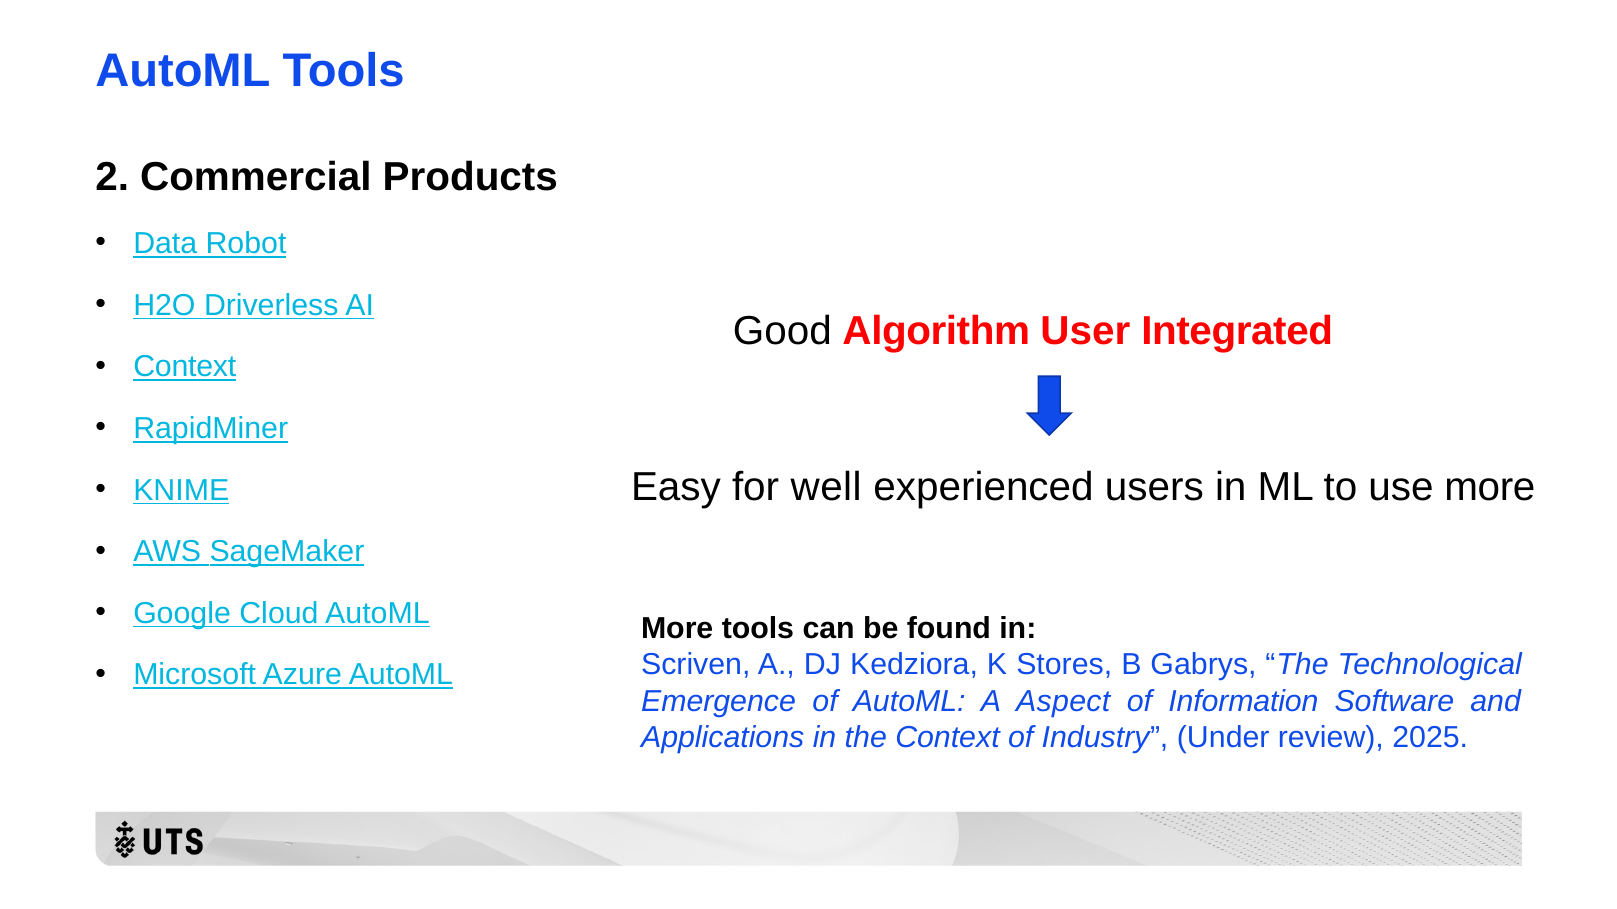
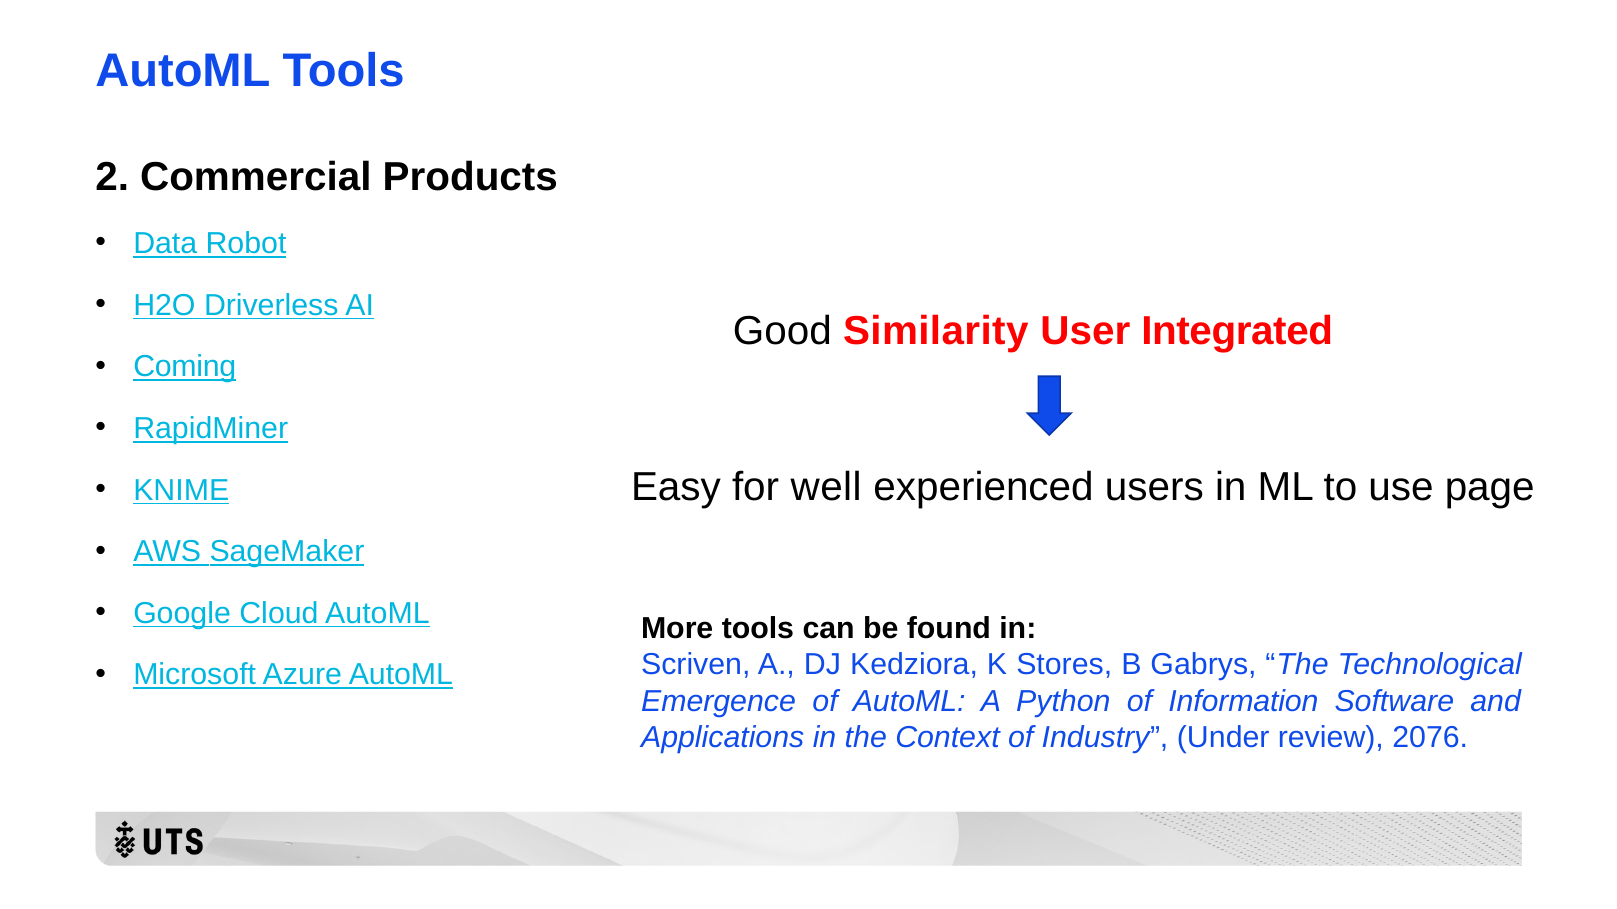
Algorithm: Algorithm -> Similarity (936, 332)
Context: Context -> Coming (185, 367)
use more: more -> page (1490, 488)
Aspect: Aspect -> Python (1063, 702)
2025: 2025 -> 2076 (1430, 738)
